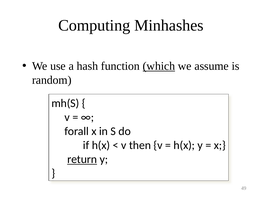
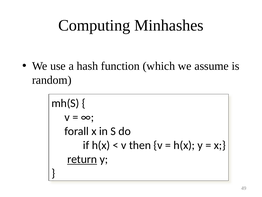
which underline: present -> none (159, 66)
